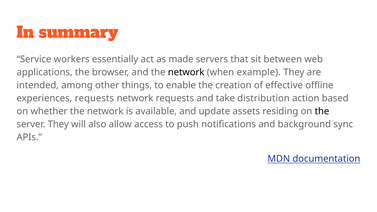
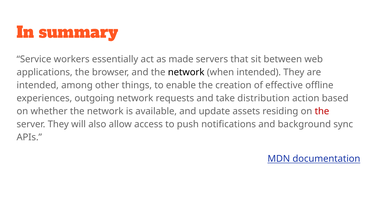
when example: example -> intended (259, 72)
experiences requests: requests -> outgoing (94, 98)
the colour: black -> red (322, 111)
